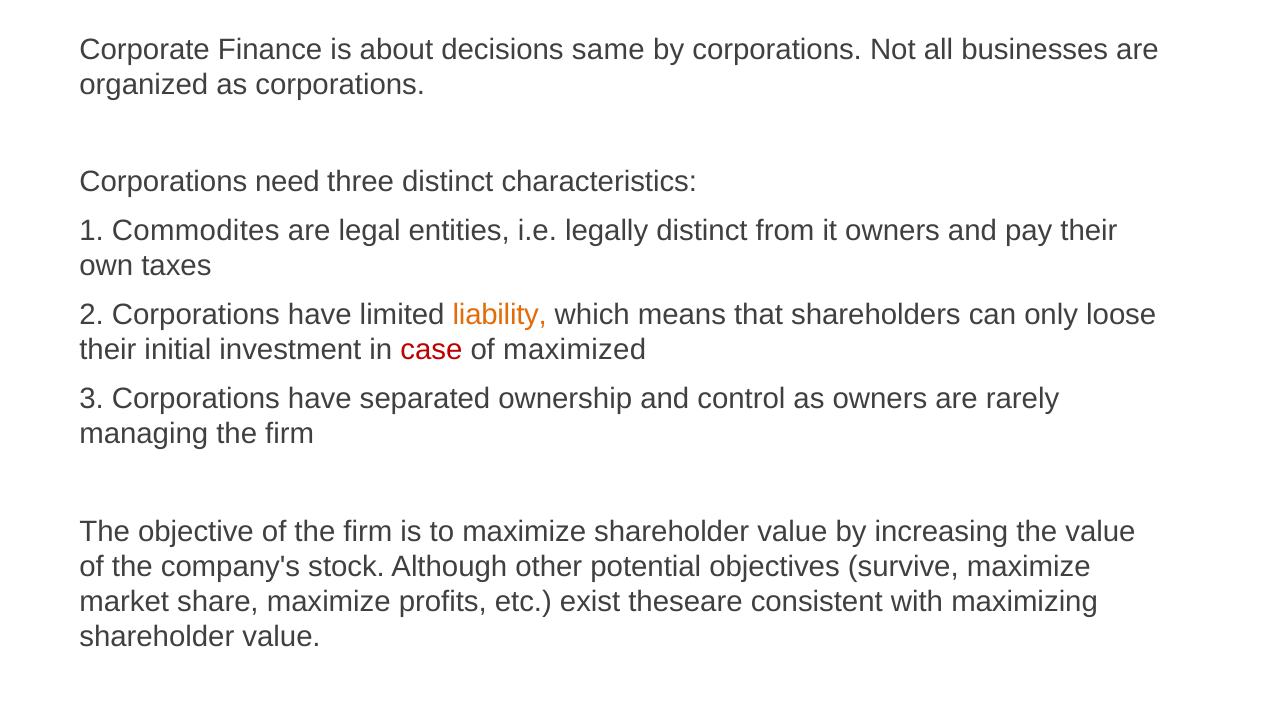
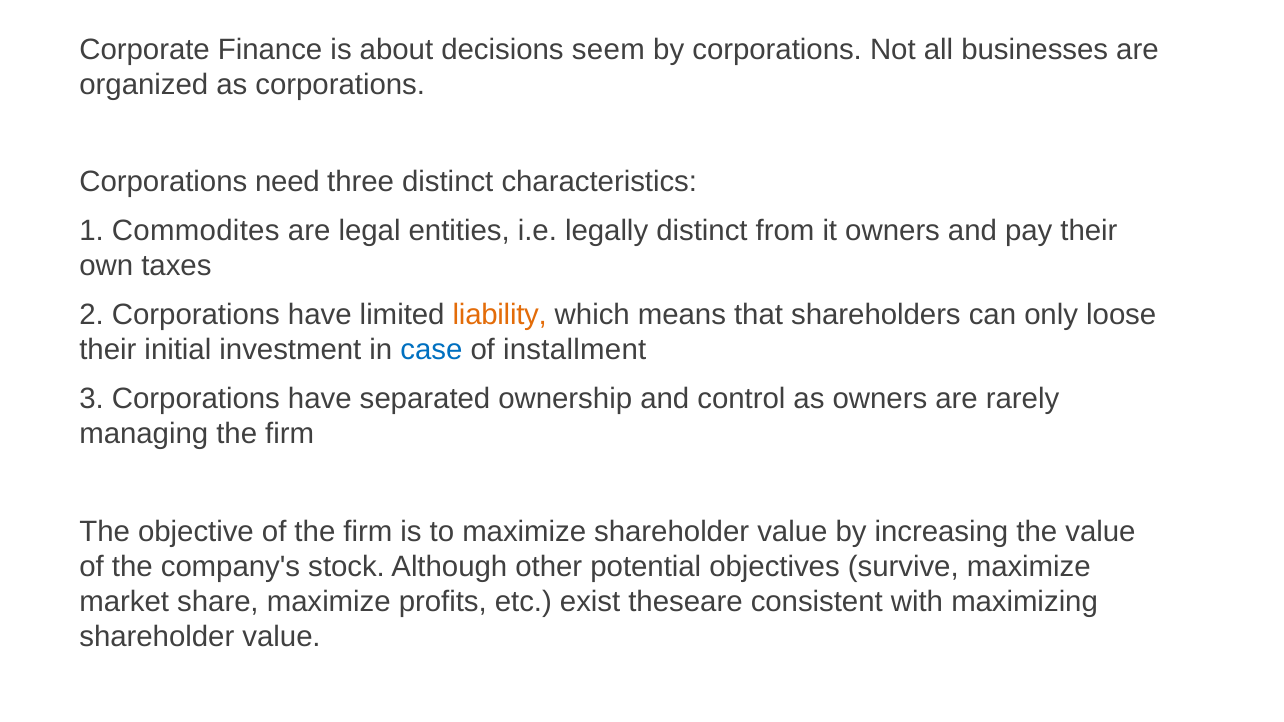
same: same -> seem (608, 50)
case colour: red -> blue (431, 350)
maximized: maximized -> installment (575, 350)
